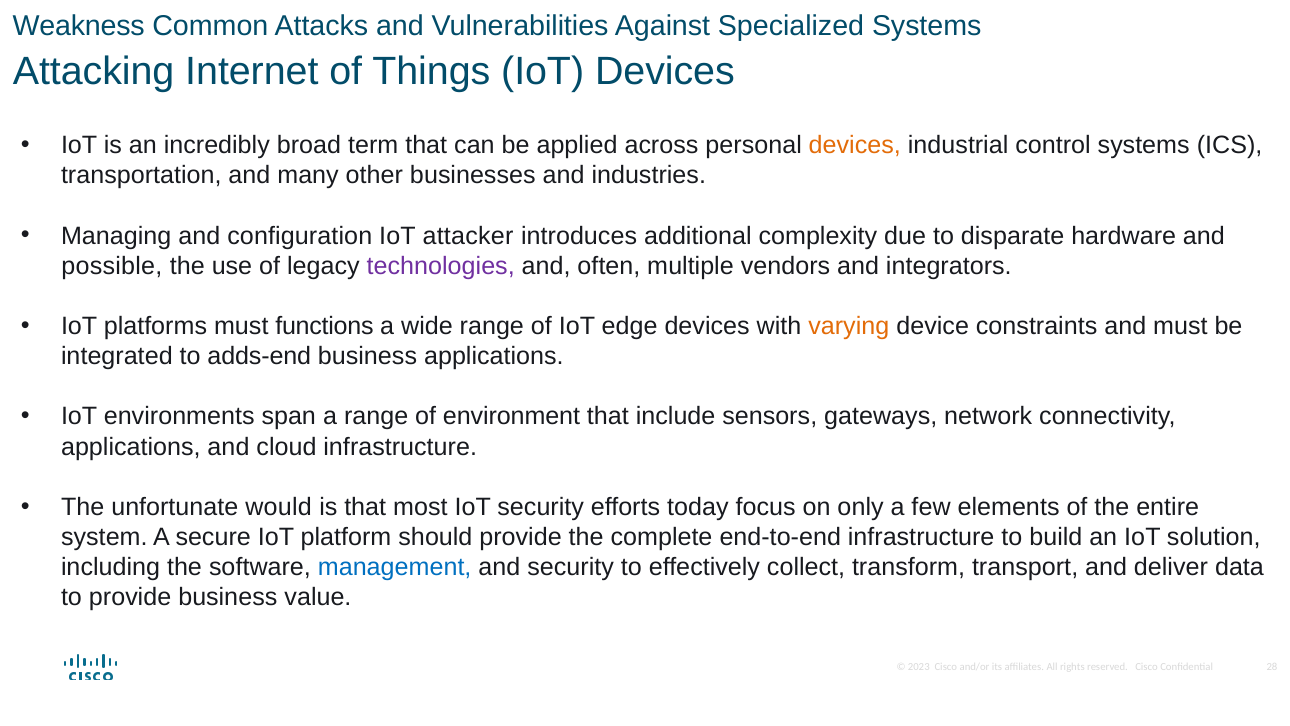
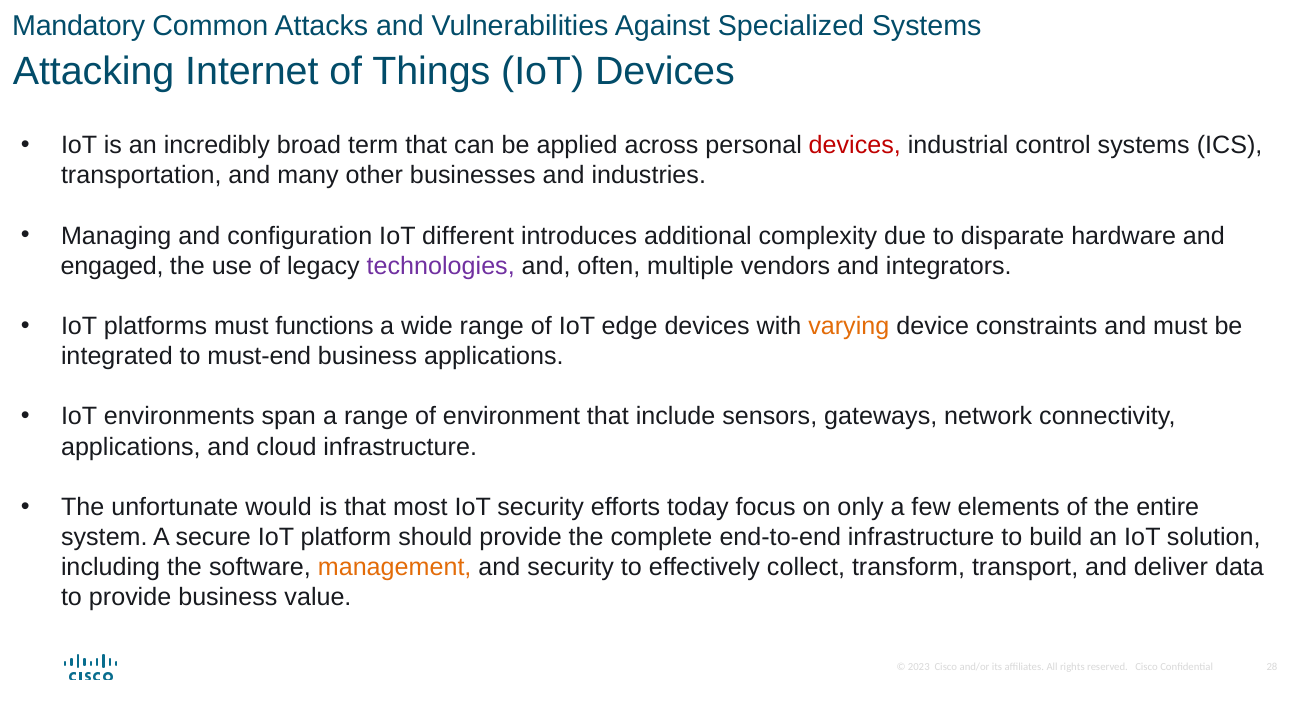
Weakness: Weakness -> Mandatory (79, 26)
devices colour: orange -> red (855, 145)
attacker: attacker -> different (468, 236)
possible: possible -> engaged (112, 266)
adds-end: adds-end -> must-end (259, 356)
management colour: blue -> orange (395, 567)
